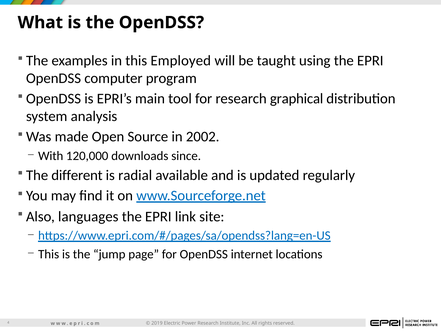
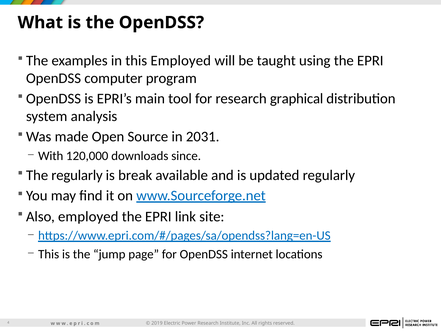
2002: 2002 -> 2031 (203, 137)
The different: different -> regularly (77, 175)
radial: radial -> break (135, 175)
Also languages: languages -> employed (88, 216)
